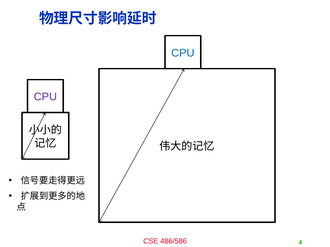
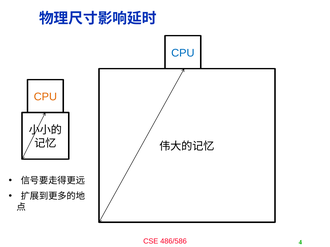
CPU colour: purple -> orange (45, 97)
